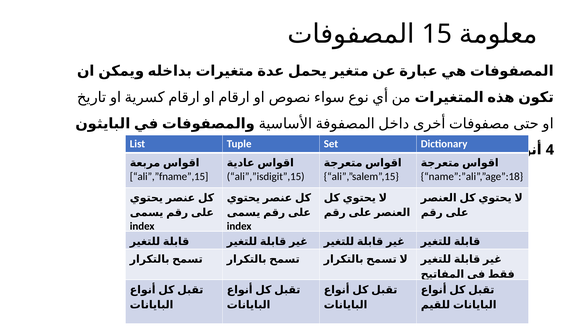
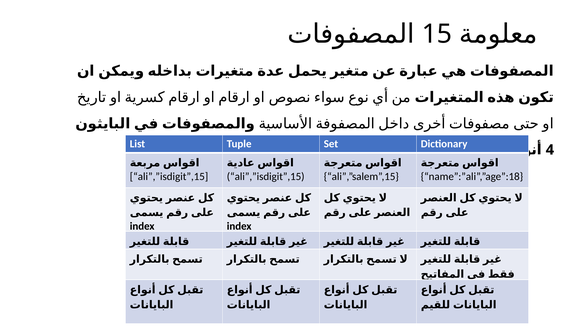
ali”,”fname”,15: ali”,”fname”,15 -> ali”,”isdigit”,15 (169, 176)
